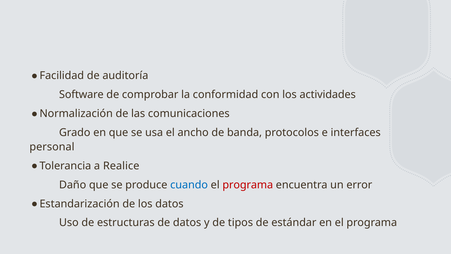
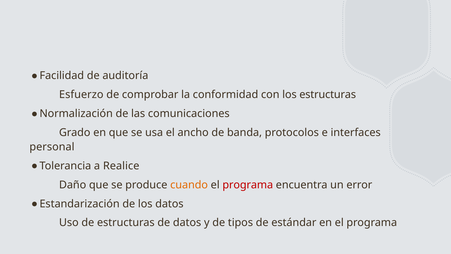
Software: Software -> Esfuerzo (81, 95)
los actividades: actividades -> estructuras (328, 95)
cuando colour: blue -> orange (189, 185)
